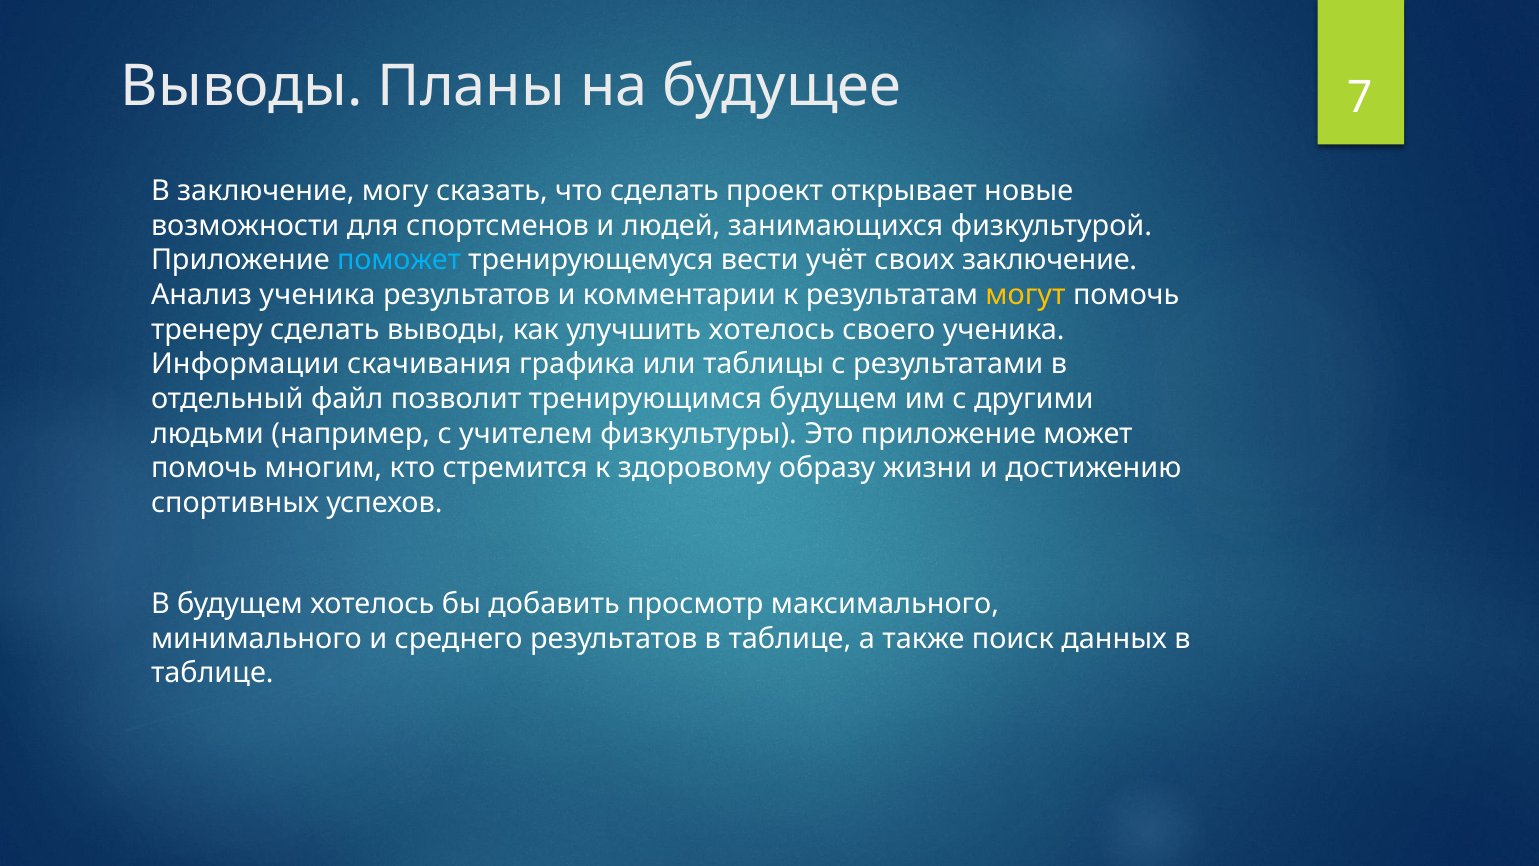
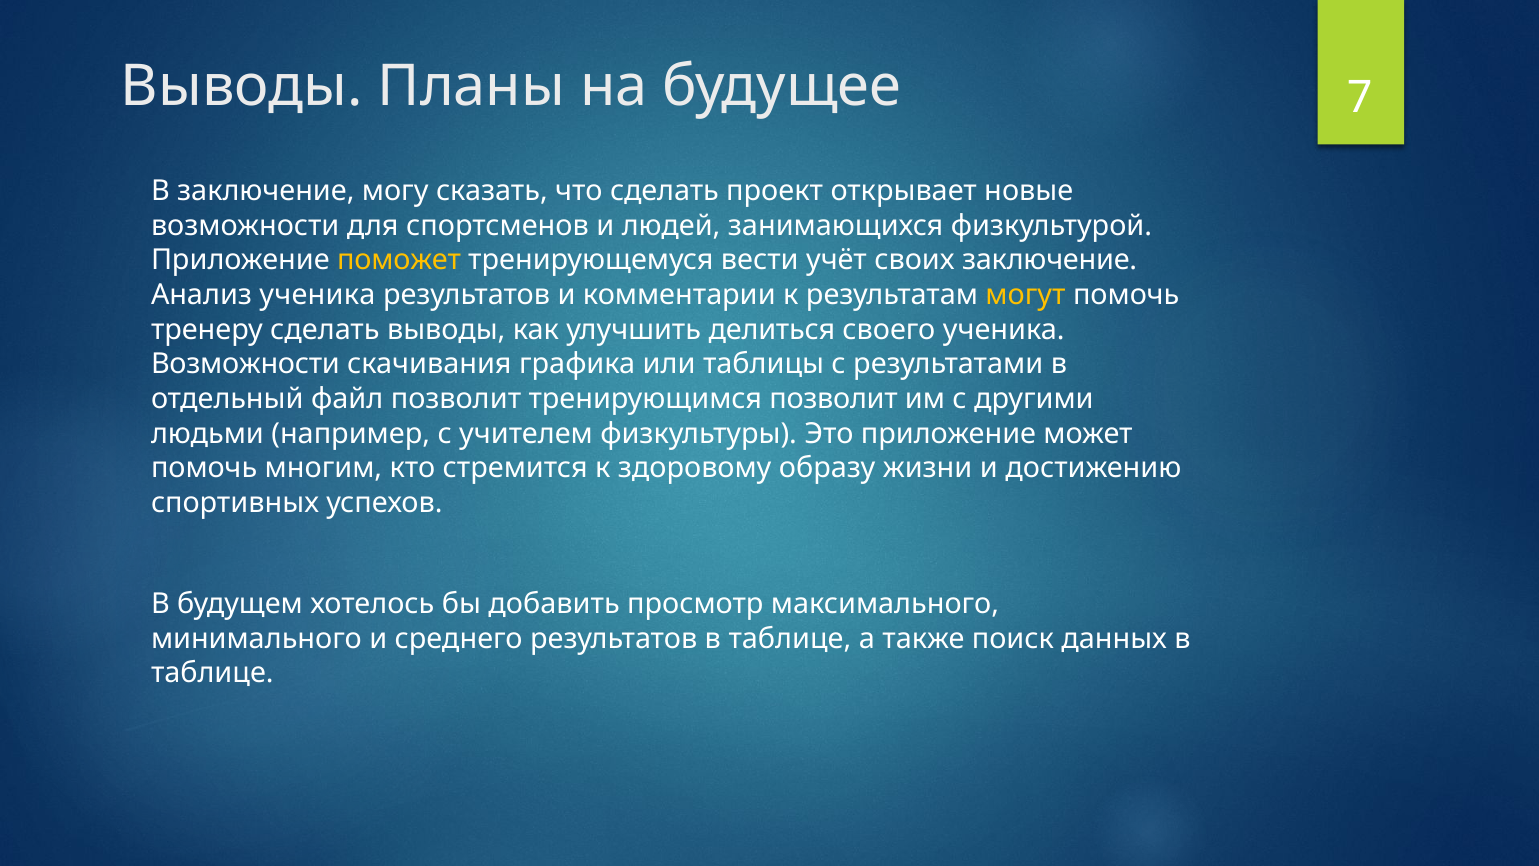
поможет colour: light blue -> yellow (399, 260)
улучшить хотелось: хотелось -> делиться (772, 329)
Информации: Информации -> Возможности (245, 364)
тренирующимся будущем: будущем -> позволит (834, 399)
